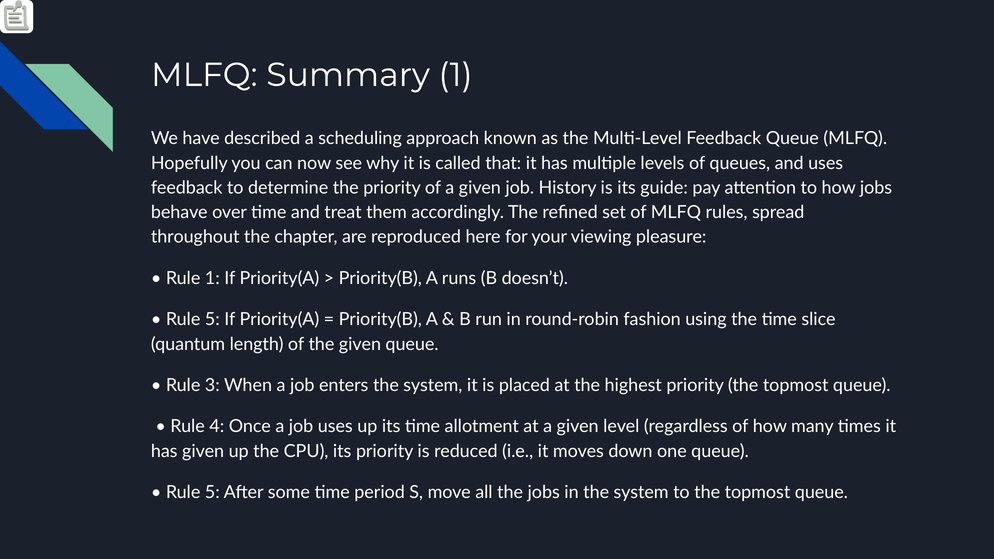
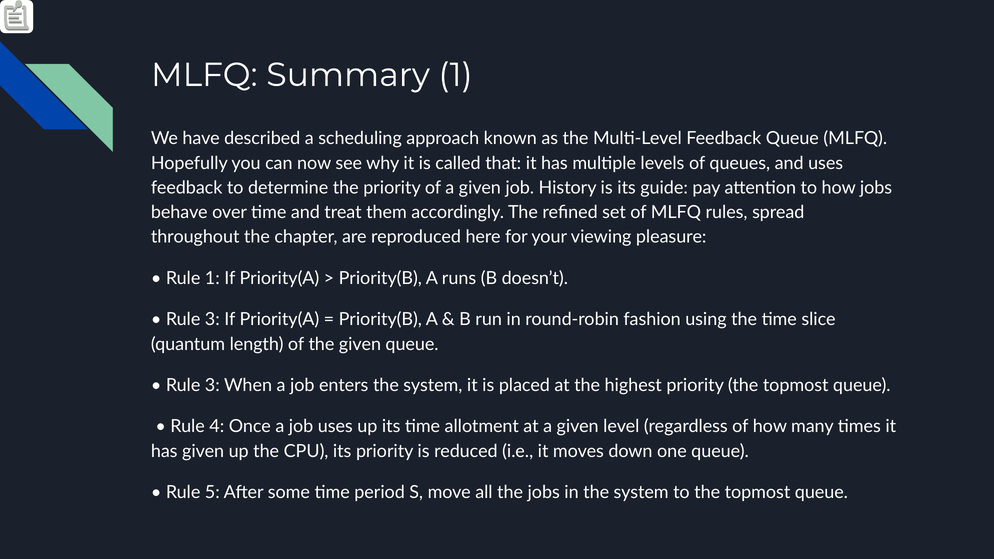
5: 5 -> 3 (212, 320)
